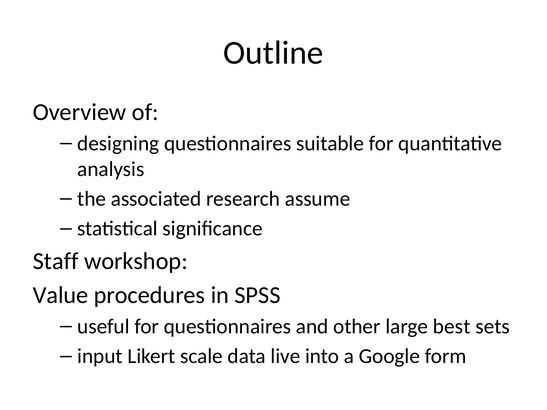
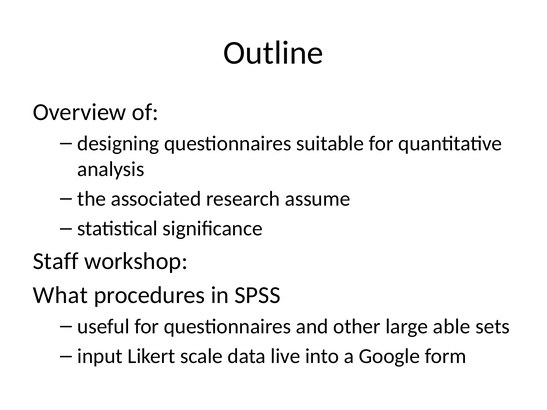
Value: Value -> What (60, 295)
best: best -> able (452, 327)
